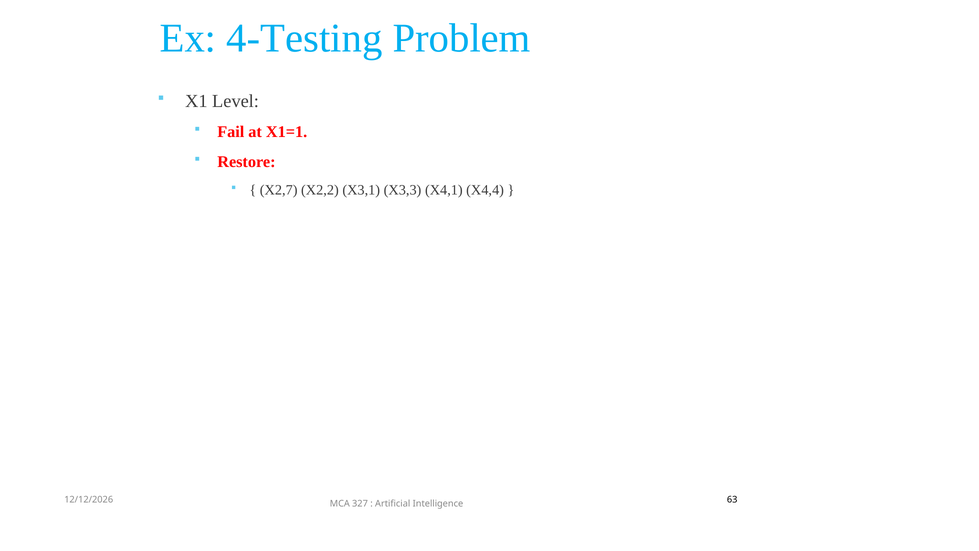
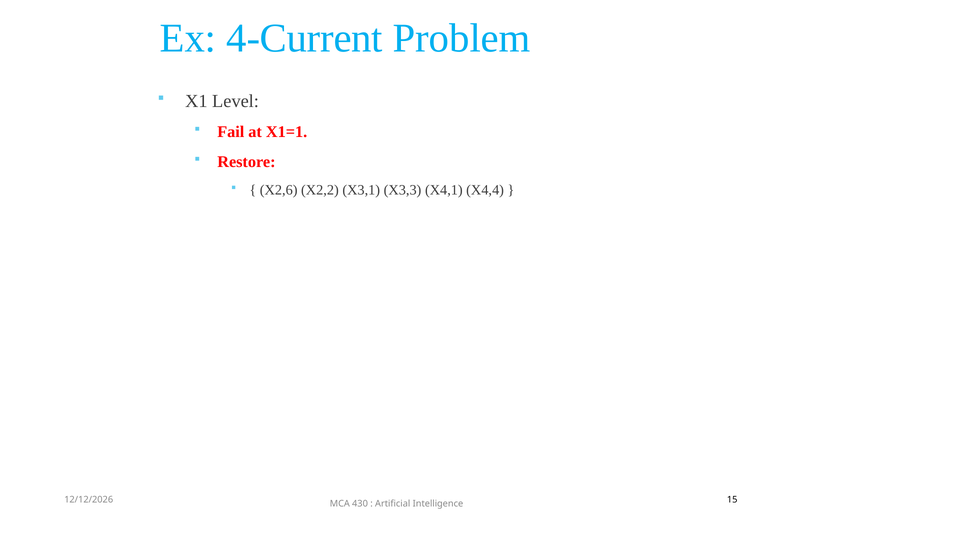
4-Testing: 4-Testing -> 4-Current (305, 38)
X2,7: X2,7 -> X2,6 (279, 190)
327: 327 -> 430 (360, 503)
63: 63 -> 15 (732, 500)
